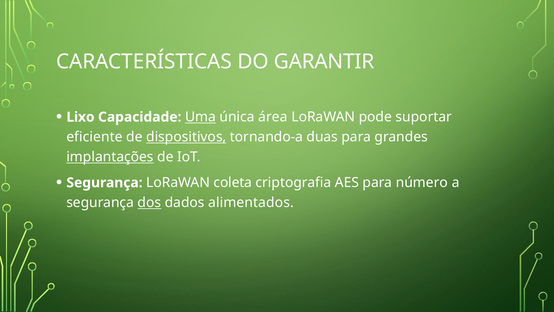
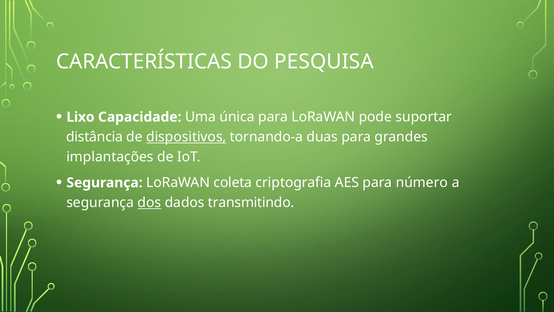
GARANTIR: GARANTIR -> PESQUISA (324, 62)
Uma underline: present -> none (201, 117)
única área: área -> para (273, 117)
eficiente: eficiente -> distância (95, 137)
implantações underline: present -> none (110, 157)
alimentados: alimentados -> transmitindo (251, 202)
